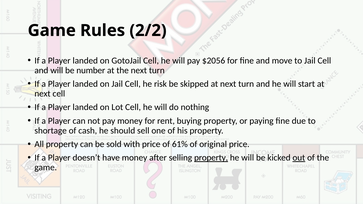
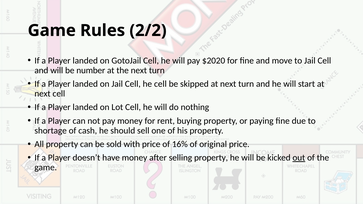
$2056: $2056 -> $2020 (214, 61)
he risk: risk -> cell (160, 84)
61%: 61% -> 16% (180, 144)
property underline: present -> none (211, 158)
